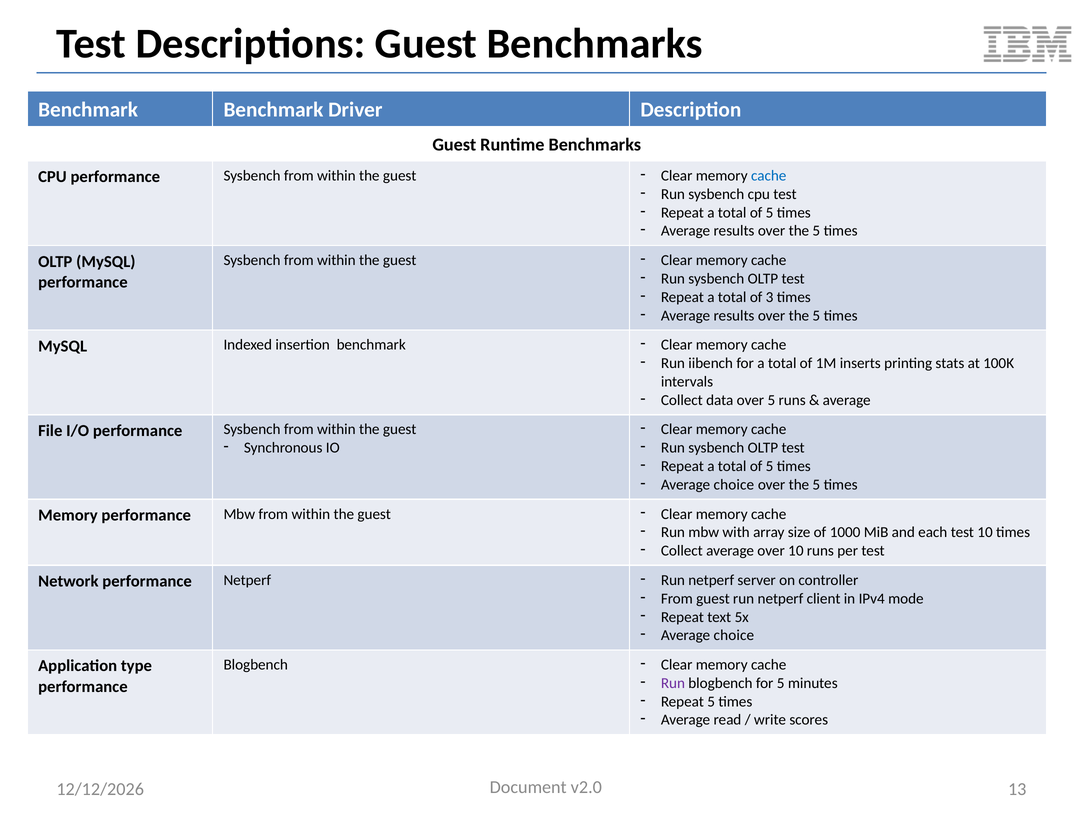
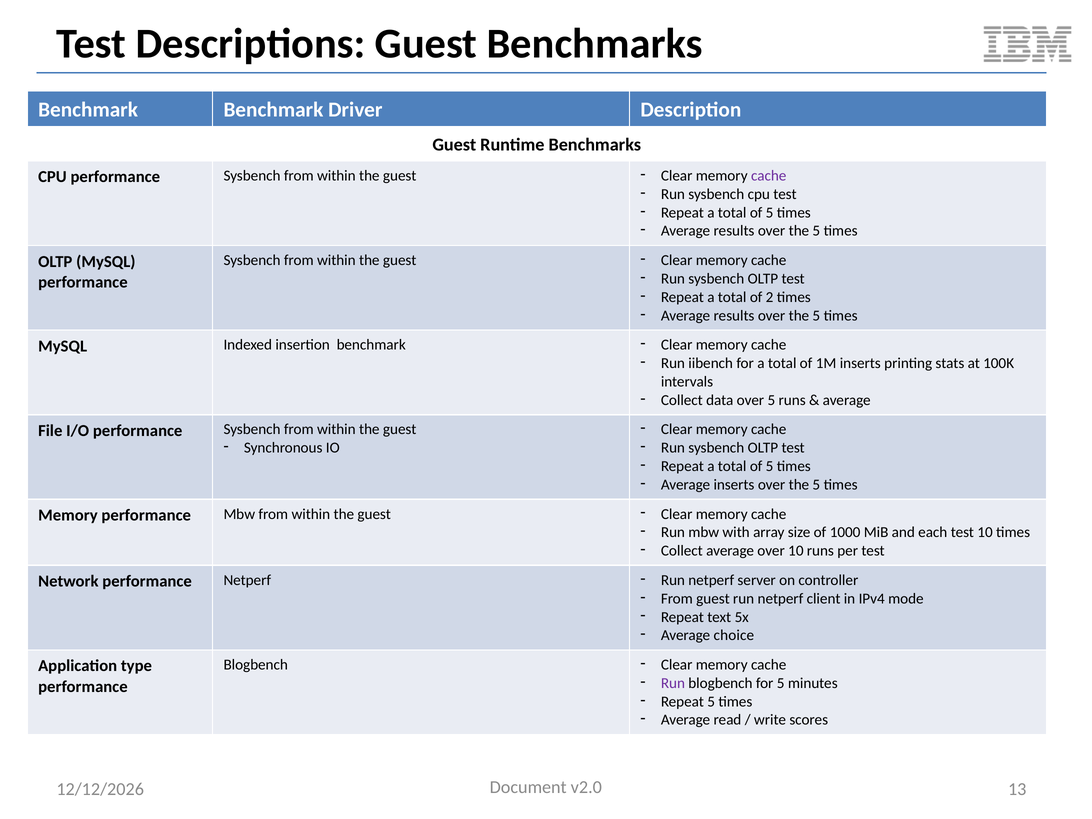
cache colour: blue -> purple (769, 176)
3: 3 -> 2 (770, 297)
choice: choice -> inserts (734, 485)
